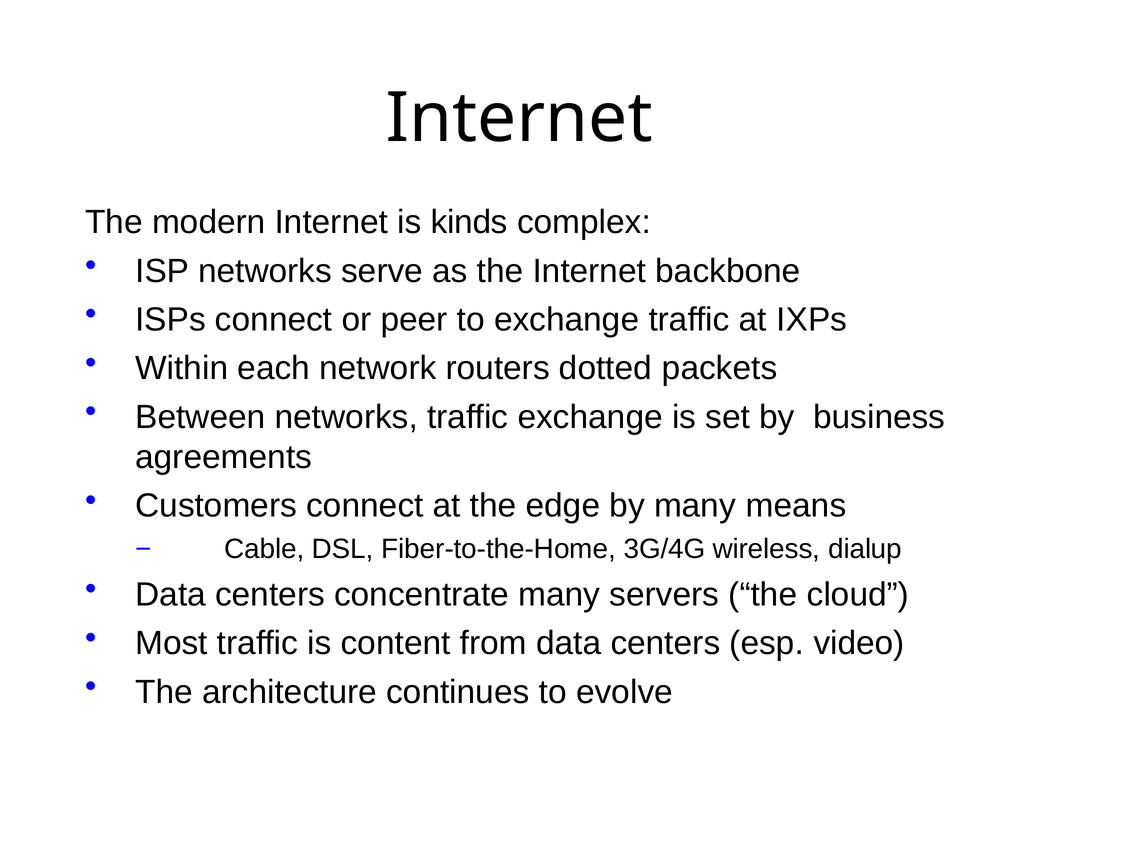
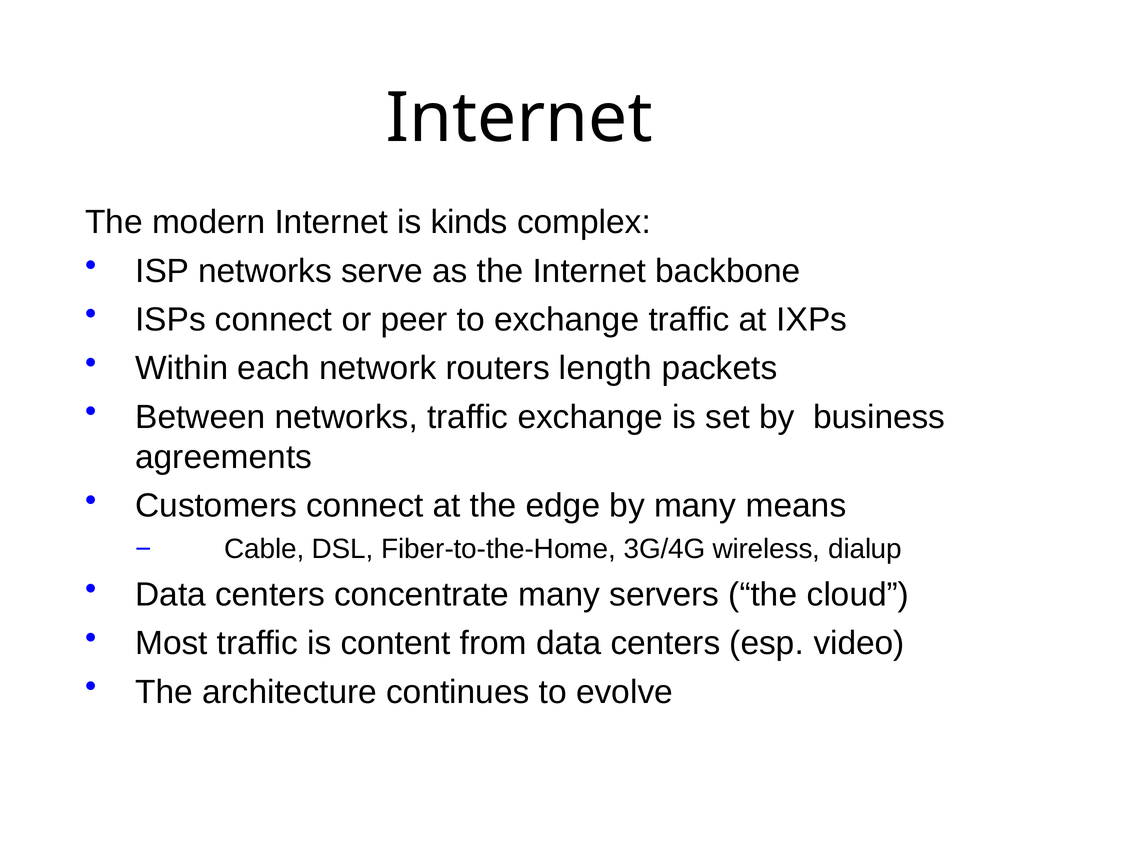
dotted: dotted -> length (605, 368)
